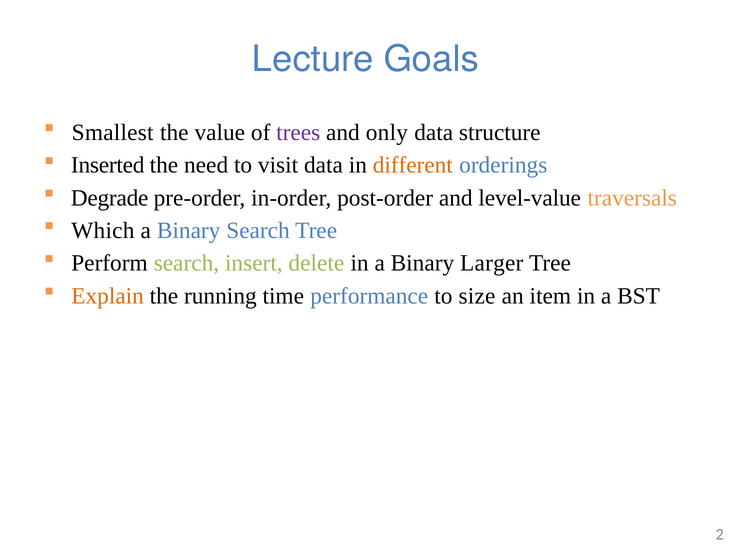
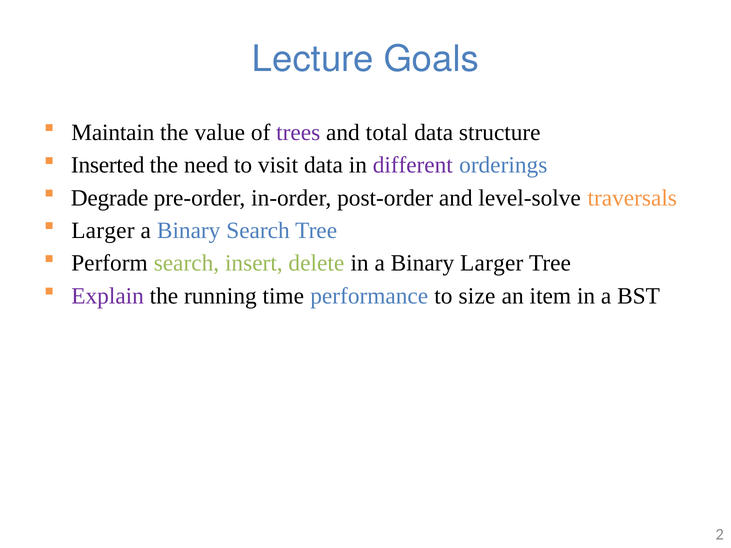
Smallest: Smallest -> Maintain (113, 133)
only: only -> total (387, 133)
different colour: orange -> purple (413, 165)
level-value: level-value -> level-solve (530, 198)
Which: Which -> Larger (103, 231)
Explain colour: orange -> purple (108, 296)
